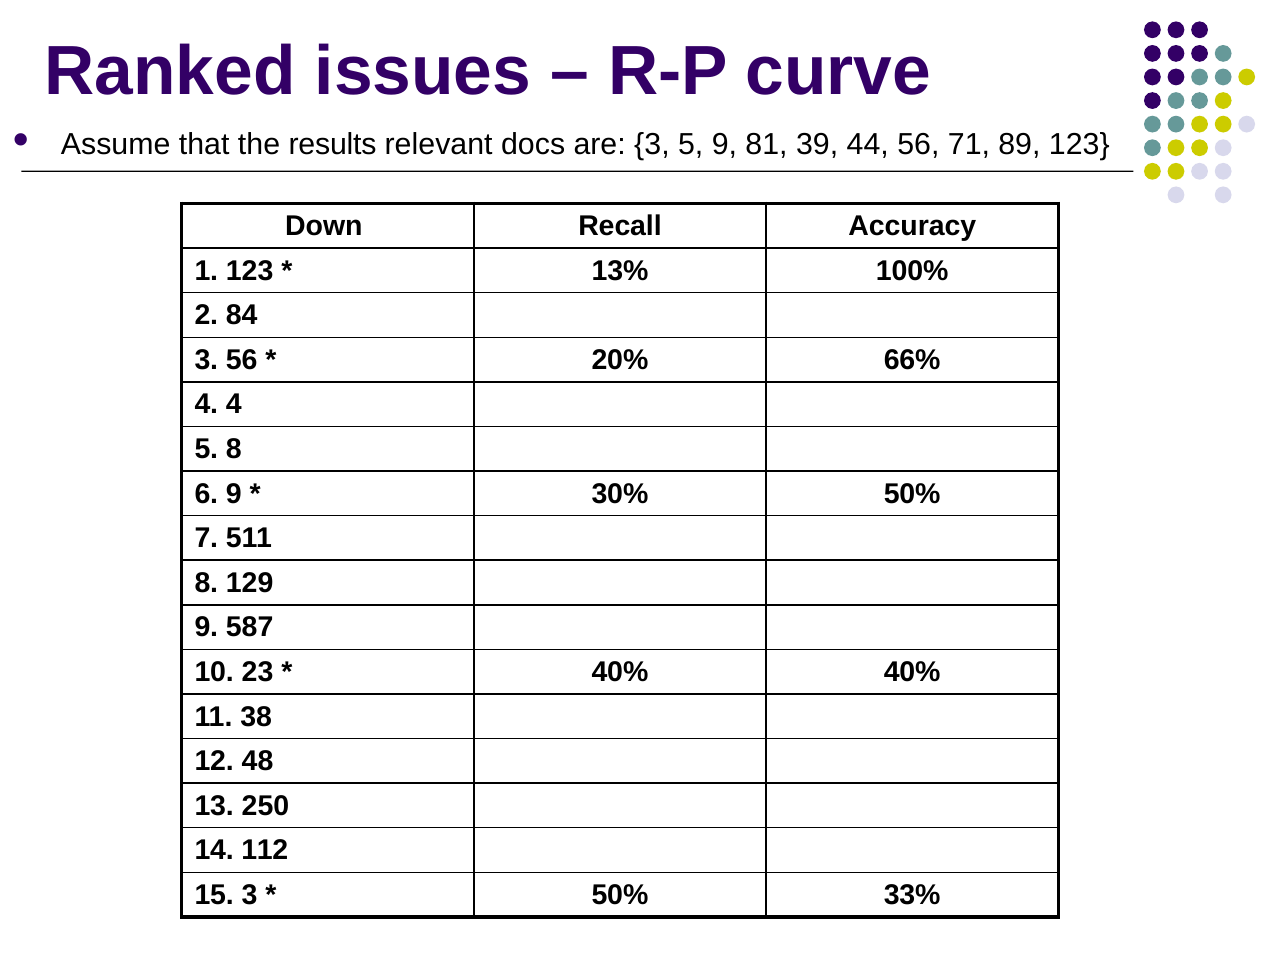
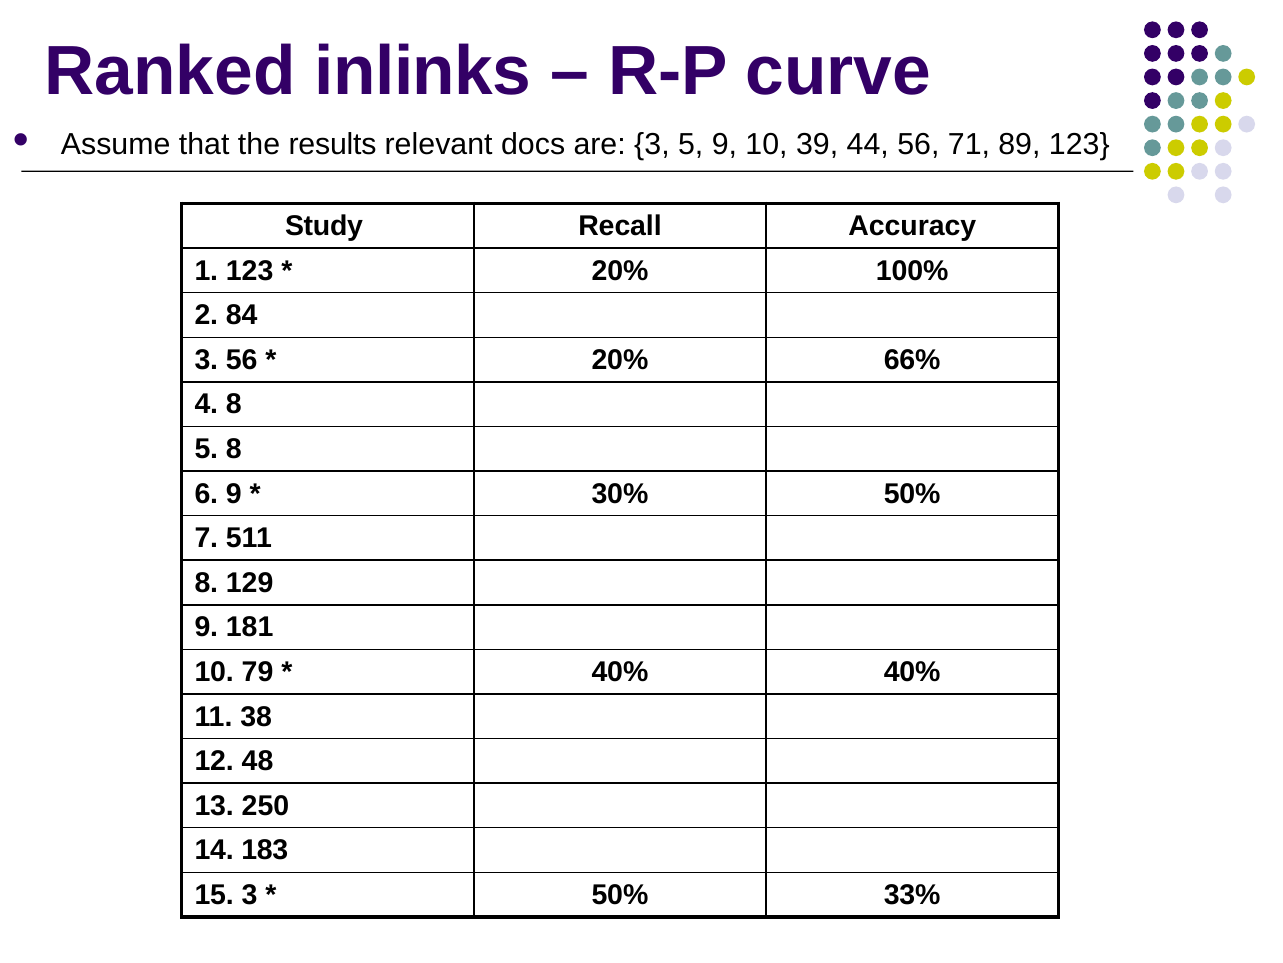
issues: issues -> inlinks (423, 72)
9 81: 81 -> 10 (767, 144)
Down: Down -> Study (324, 226)
13%: 13% -> 20% (620, 271)
4 4: 4 -> 8 (234, 404)
587: 587 -> 181 (250, 627)
23: 23 -> 79 (258, 672)
112: 112 -> 183 (265, 850)
